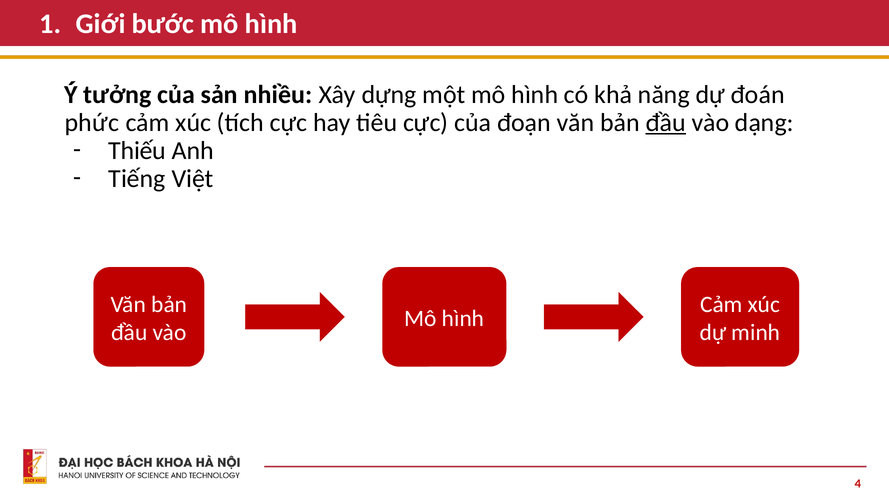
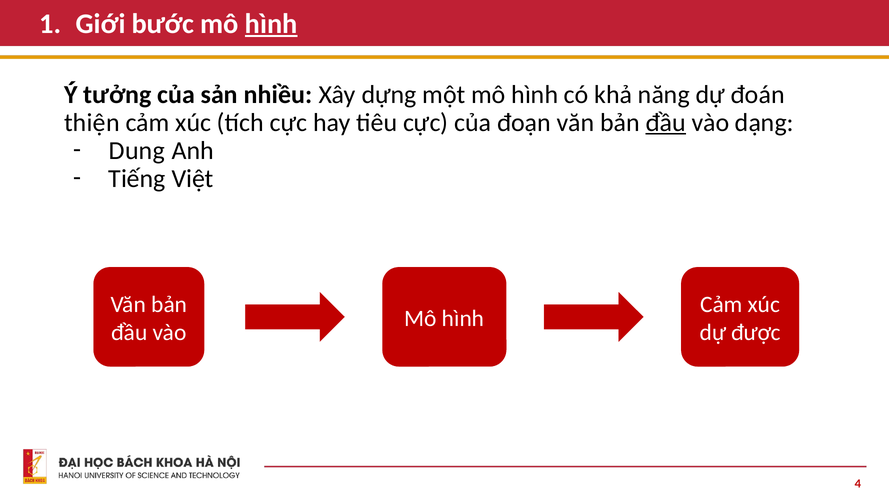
hình underline: none -> present (271, 24)
phức: phức -> thiện (92, 123)
Thiếu: Thiếu -> Dung (137, 151)
minh: minh -> được (756, 333)
